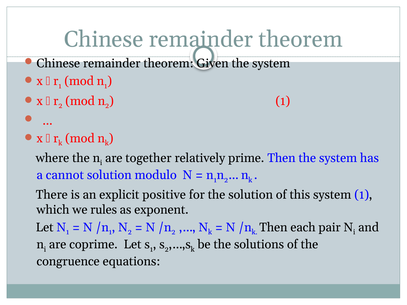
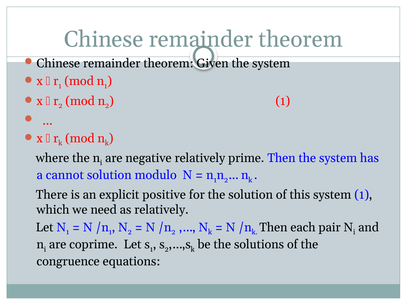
together: together -> negative (148, 158)
rules: rules -> need (104, 210)
as exponent: exponent -> relatively (161, 210)
